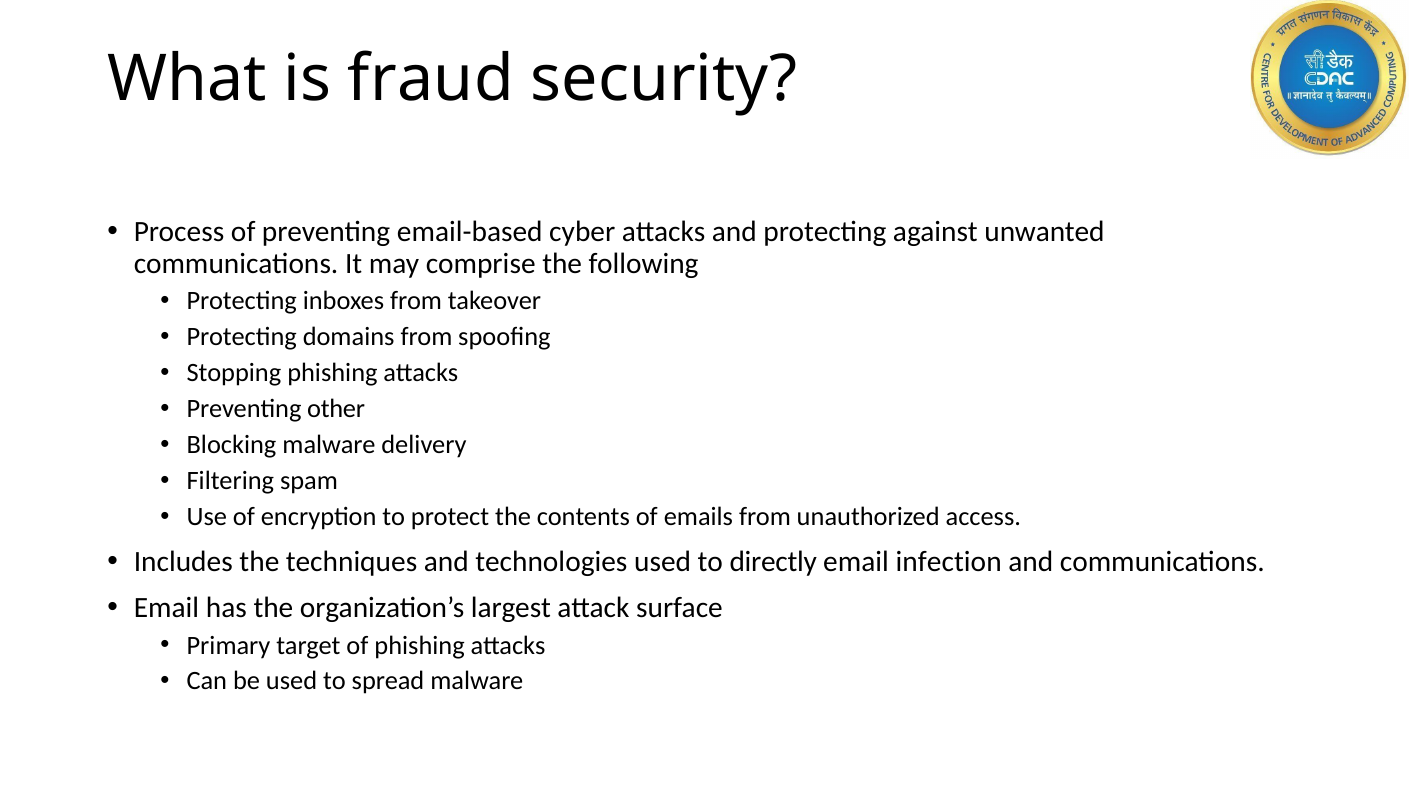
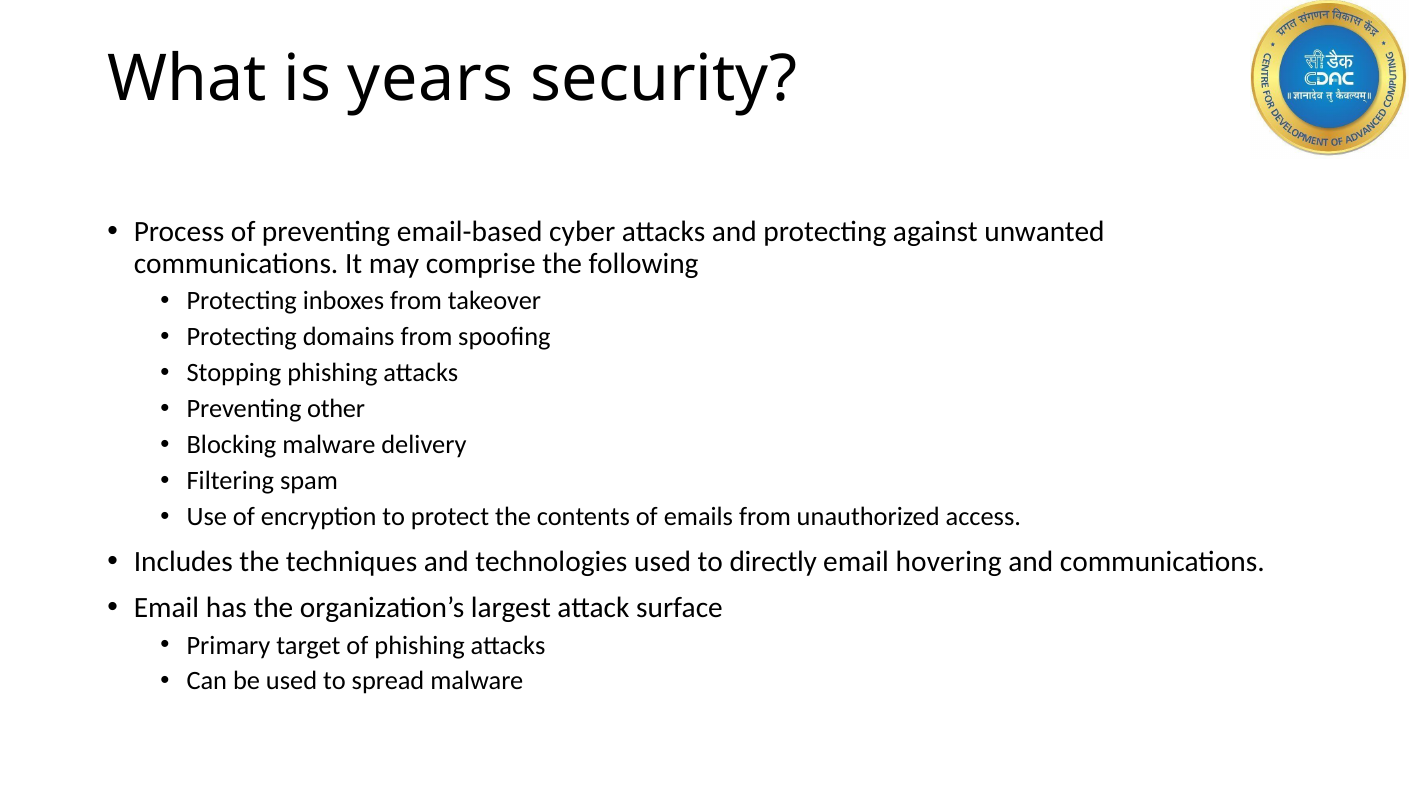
fraud: fraud -> years (431, 80)
infection: infection -> hovering (949, 561)
